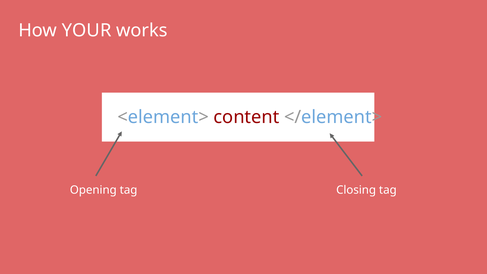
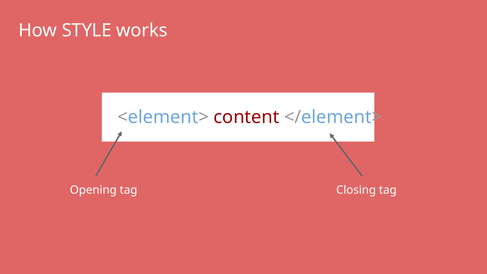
YOUR: YOUR -> STYLE (87, 30)
